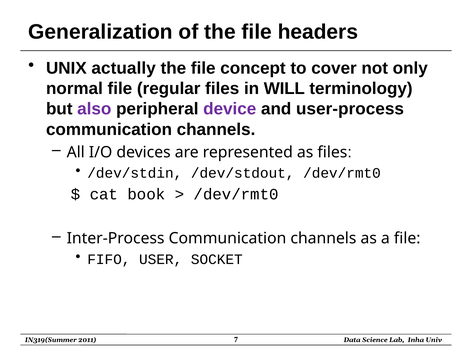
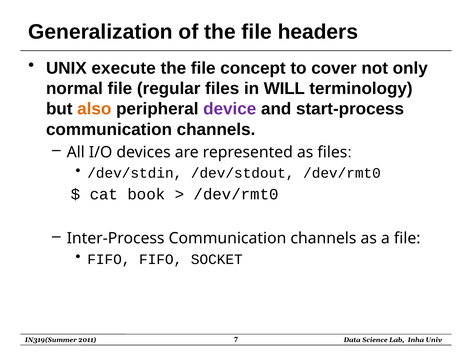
actually: actually -> execute (124, 68)
also colour: purple -> orange (94, 109)
user-process: user-process -> start-process (350, 109)
FIFO USER: USER -> FIFO (161, 259)
